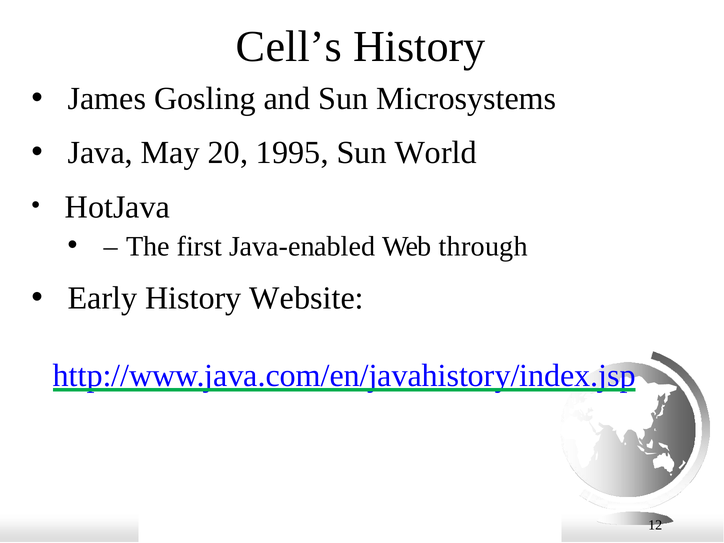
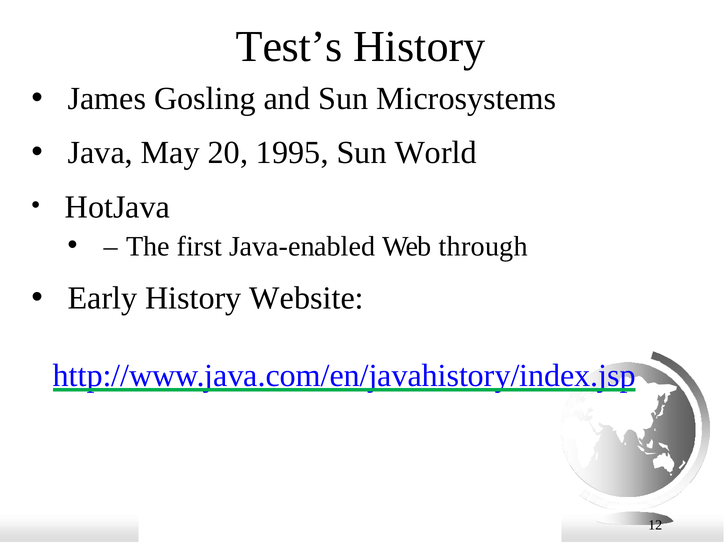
Cell’s: Cell’s -> Test’s (289, 47)
